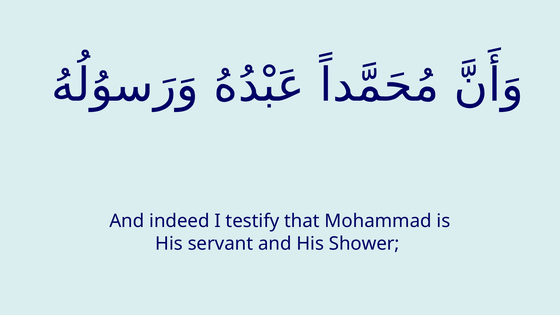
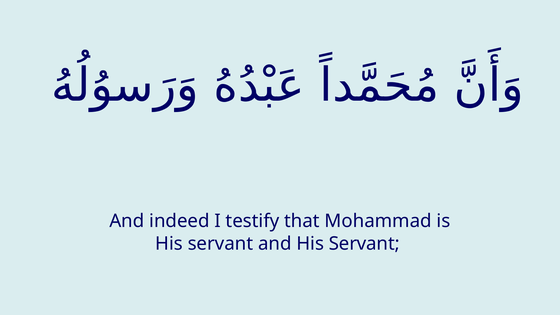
and His Shower: Shower -> Servant (364, 244)
